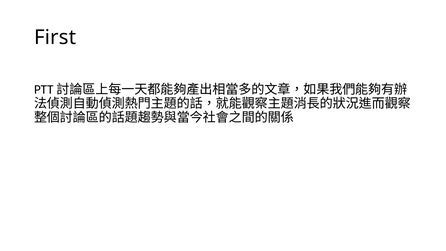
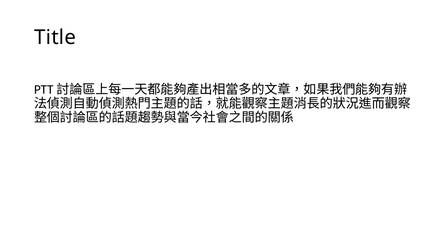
First: First -> Title (55, 37)
